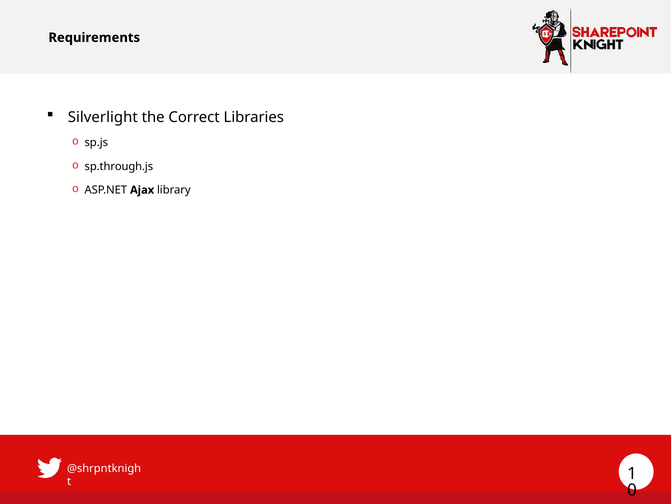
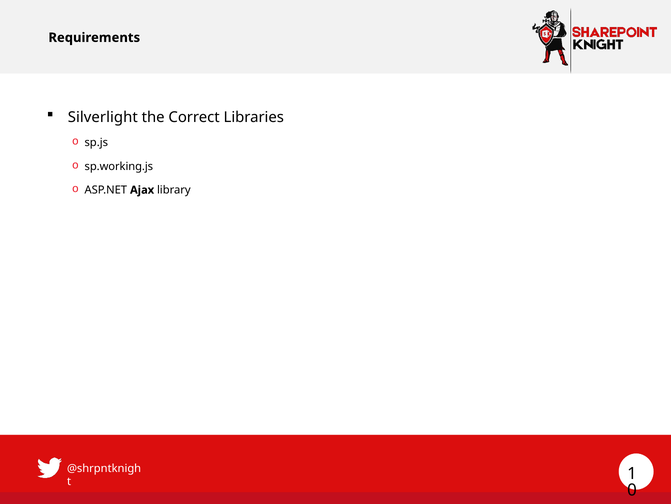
sp.through.js: sp.through.js -> sp.working.js (119, 166)
